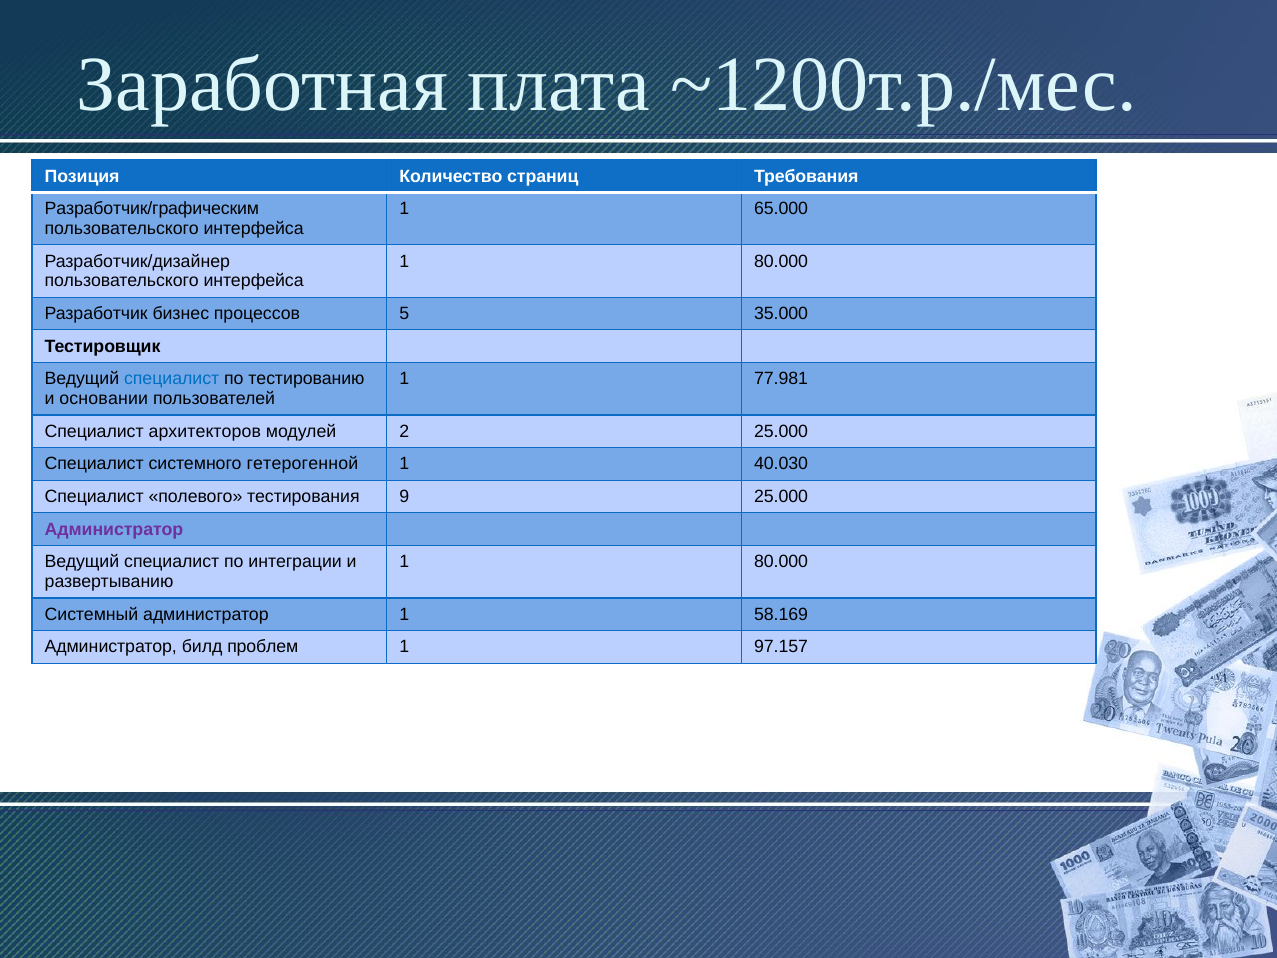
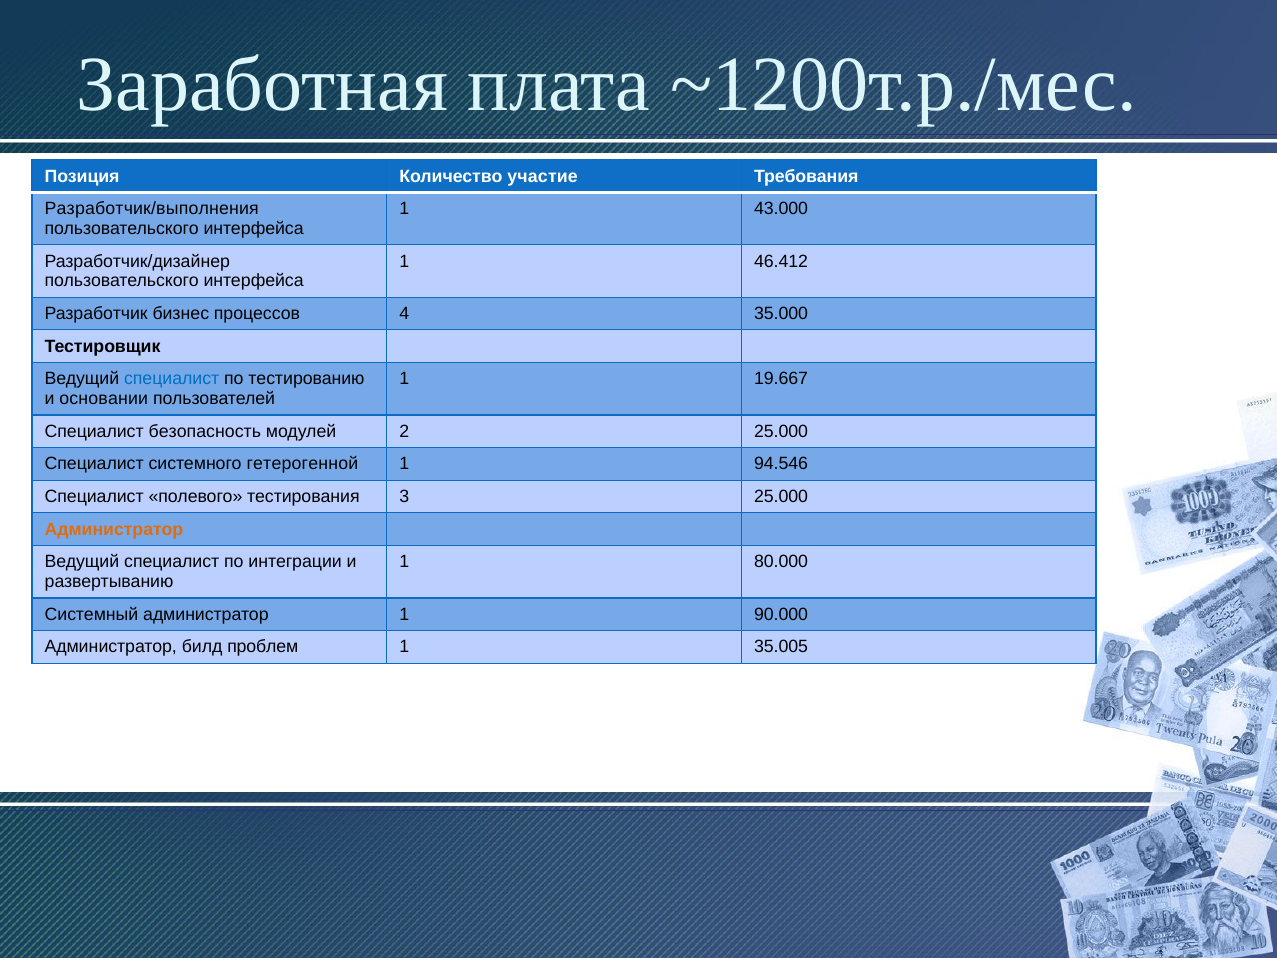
страниц: страниц -> участие (543, 176)
Разработчик/графическим: Разработчик/графическим -> Разработчик/выполнения (152, 209)
65.000: 65.000 -> 43.000 (781, 209)
80.000: 80.000 -> 46.412 (781, 261)
5: 5 -> 4 (404, 314)
77.981: 77.981 -> 19.667 (781, 379)
архитекторов: архитекторов -> безопасность (205, 431)
40.030: 40.030 -> 94.546 (781, 464)
9: 9 -> 3 (404, 497)
Администратор colour: purple -> orange (114, 529)
58.169: 58.169 -> 90.000 (781, 614)
97.157: 97.157 -> 35.005 (781, 647)
